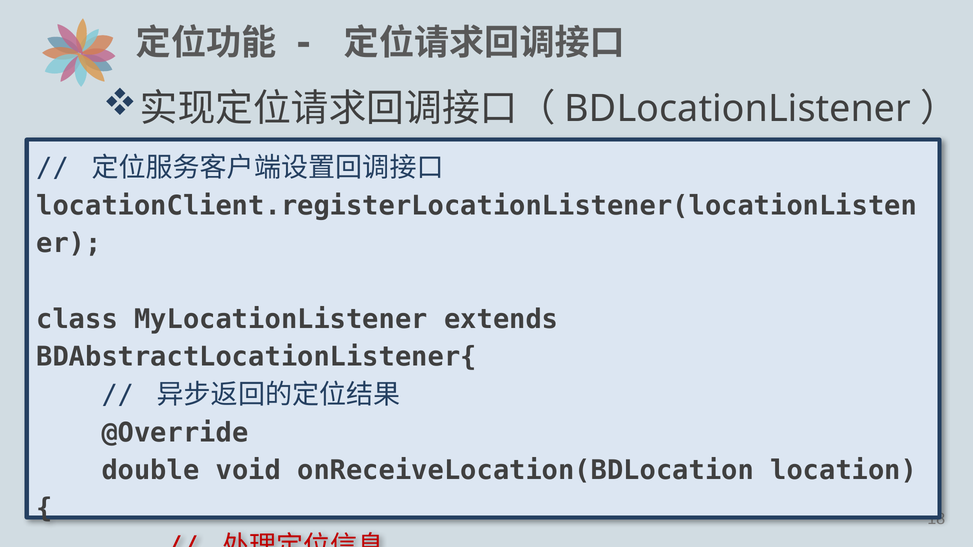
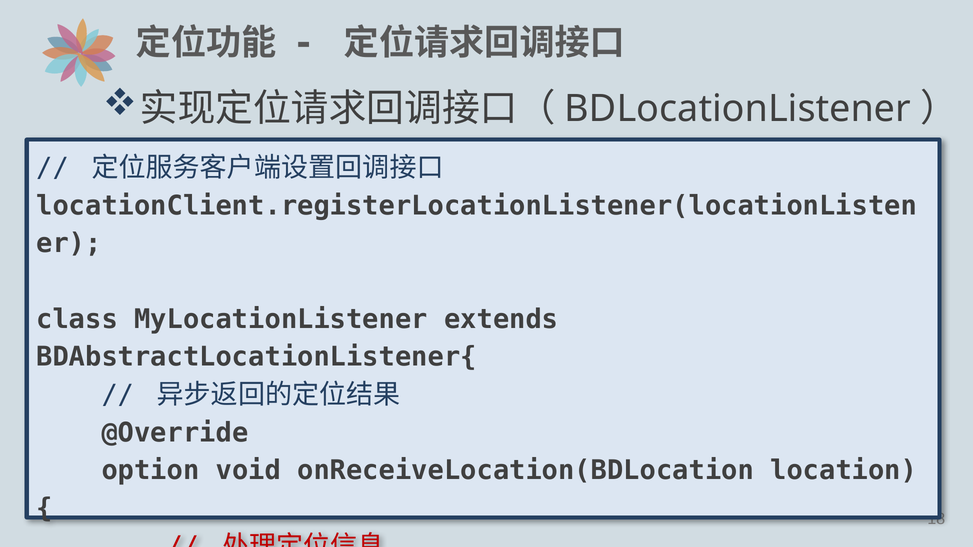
double: double -> option (150, 471)
